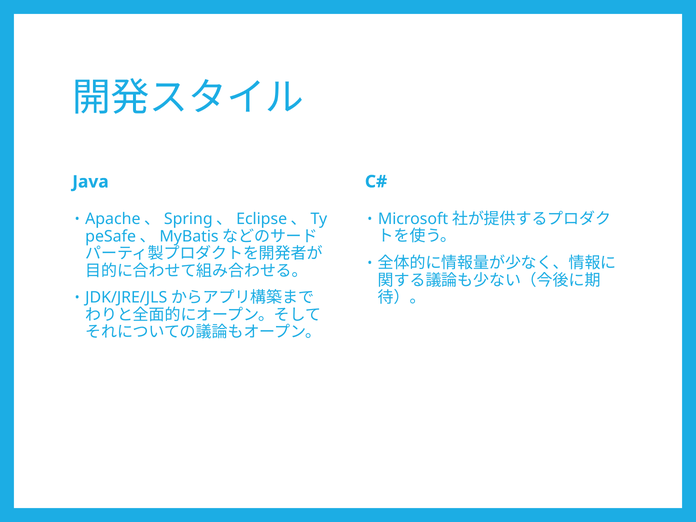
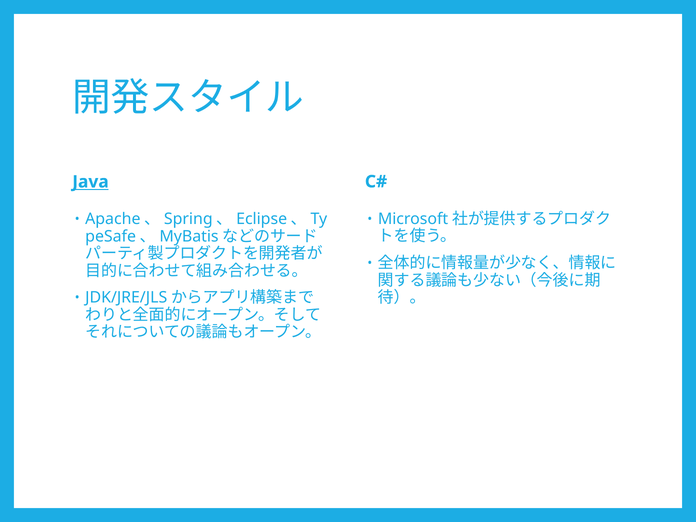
Java underline: none -> present (90, 182)
